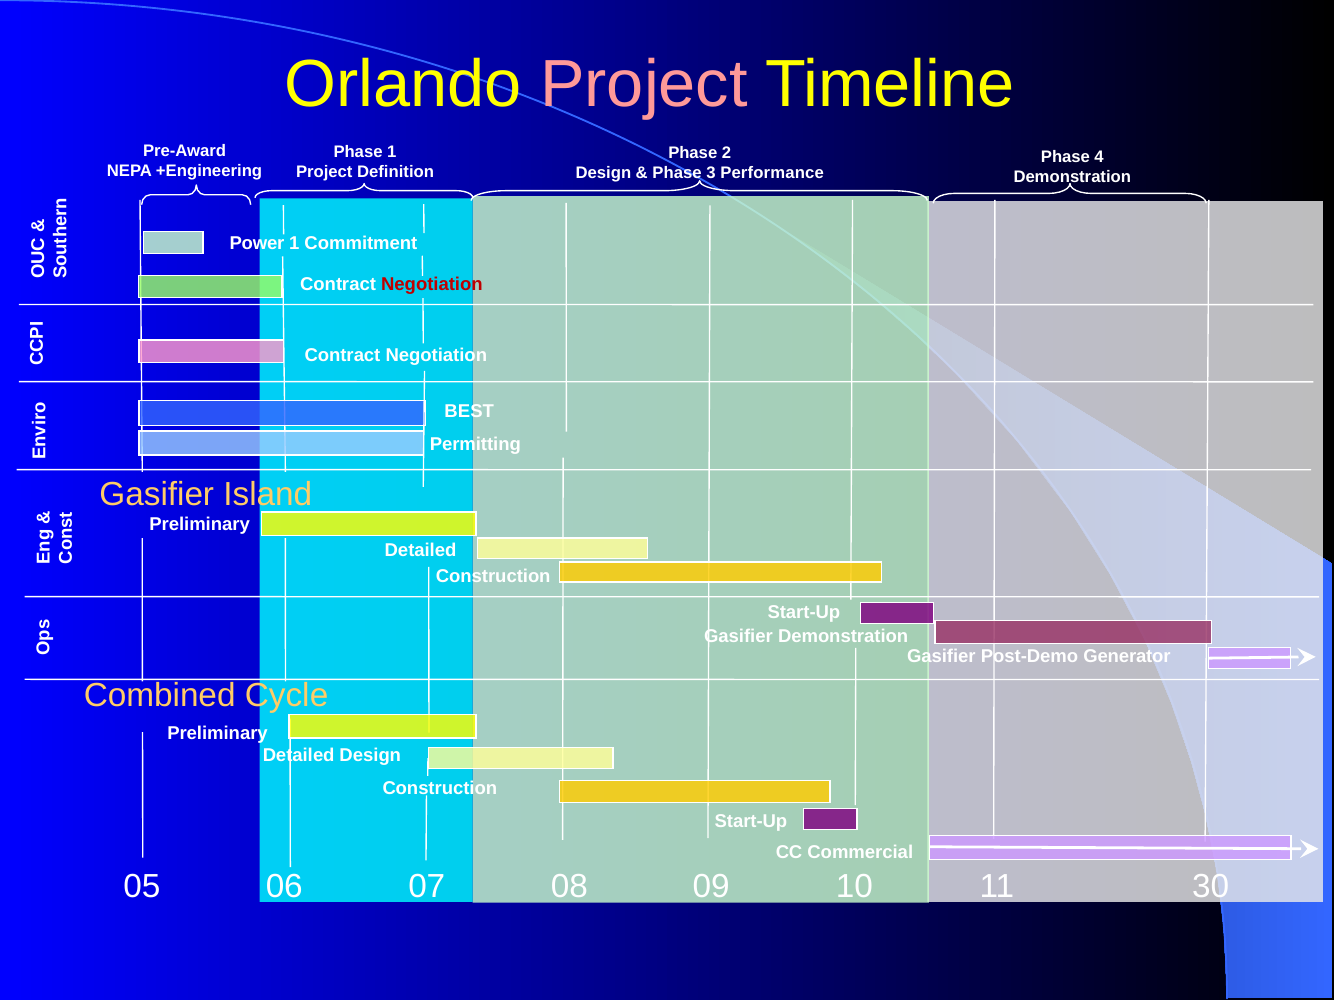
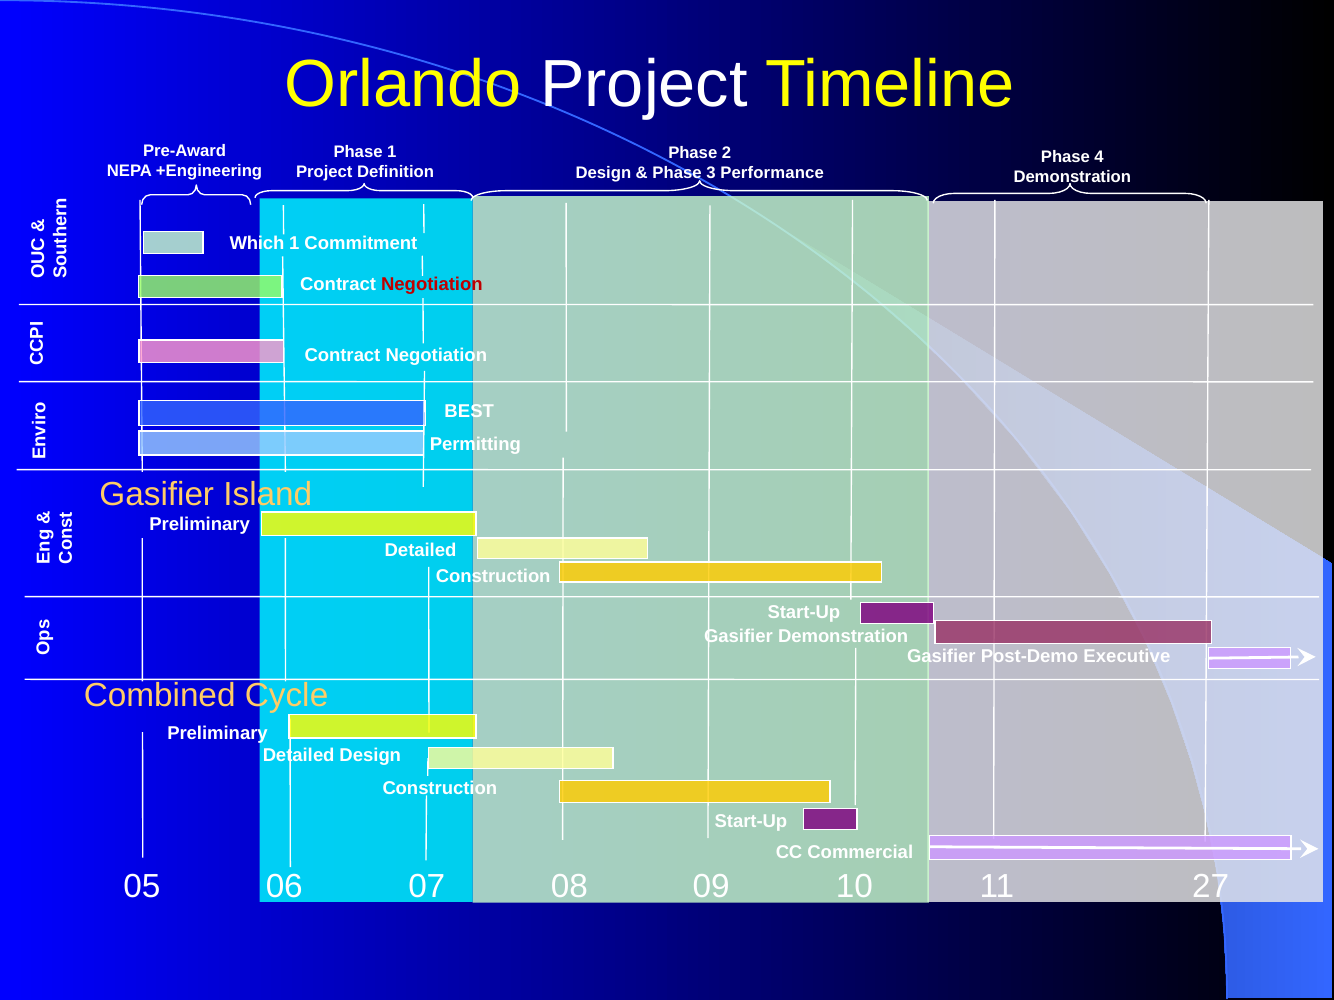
Project colour: pink -> white (644, 84)
Power: Power -> Which (257, 243)
Generator: Generator -> Executive (1127, 657)
30: 30 -> 27 (1211, 887)
